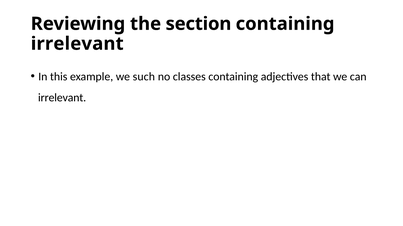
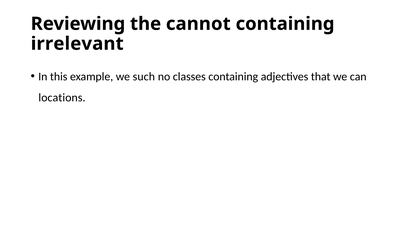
section: section -> cannot (198, 24)
irrelevant: irrelevant -> locations (62, 98)
